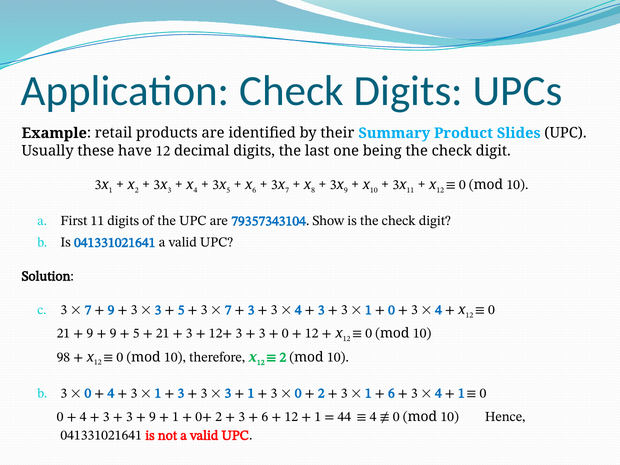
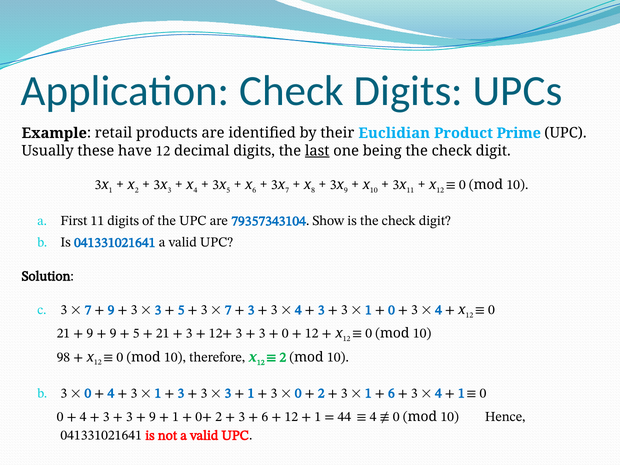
Summary: Summary -> Euclidian (394, 133)
Slides: Slides -> Prime (519, 133)
last underline: none -> present (317, 151)
